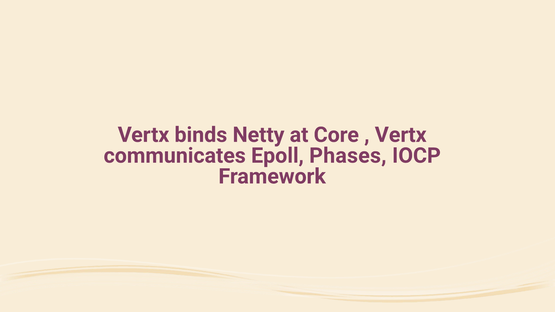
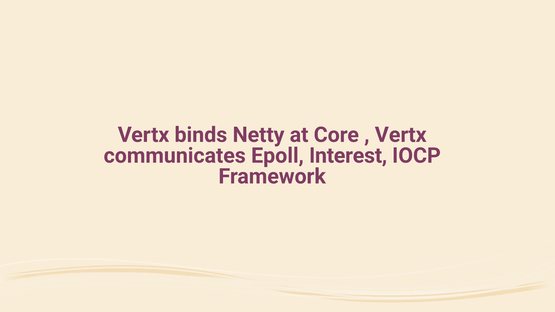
Phases: Phases -> Interest (348, 156)
